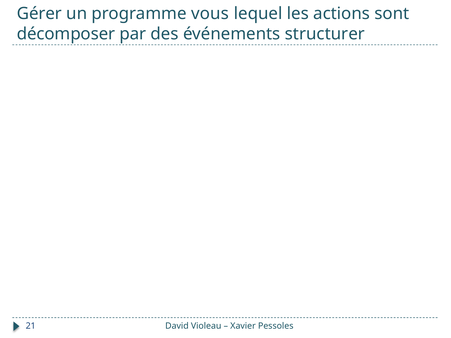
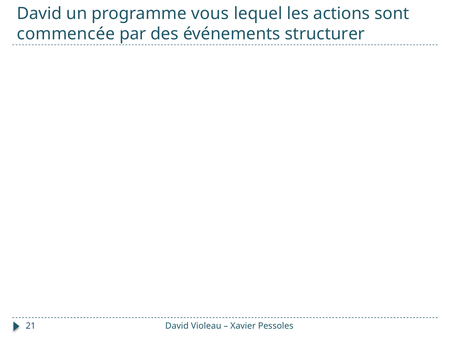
Gérer: Gérer -> David (39, 14)
décomposer: décomposer -> commencée (66, 34)
